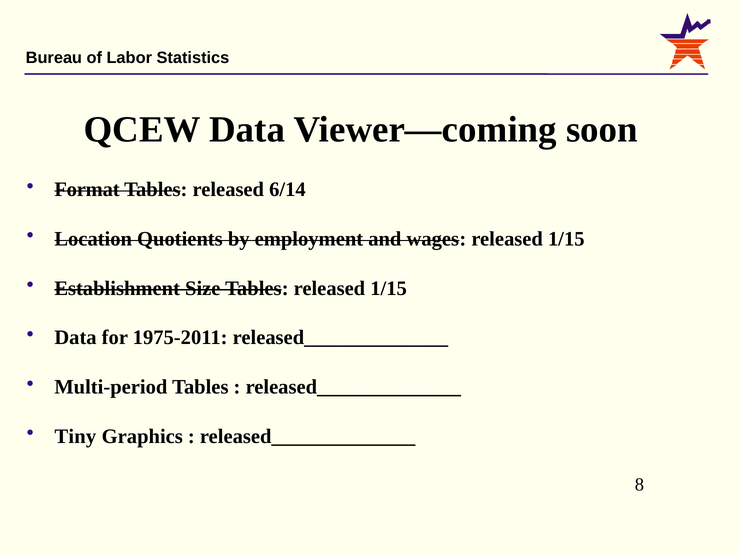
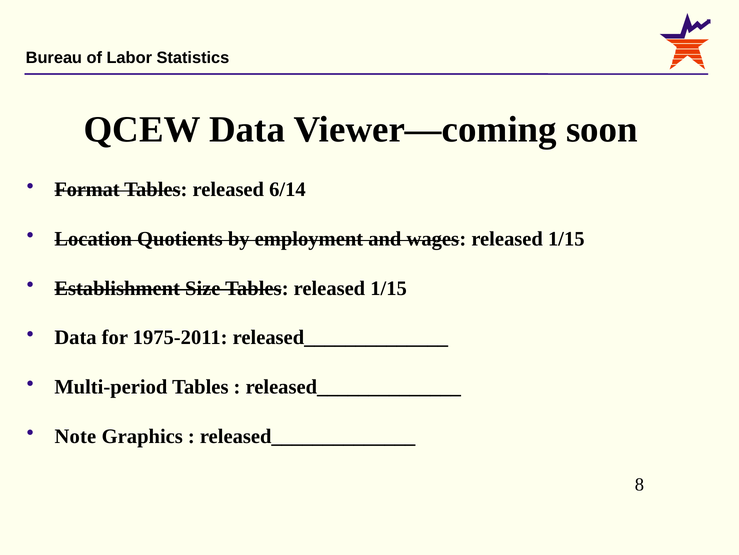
Tiny: Tiny -> Note (75, 436)
